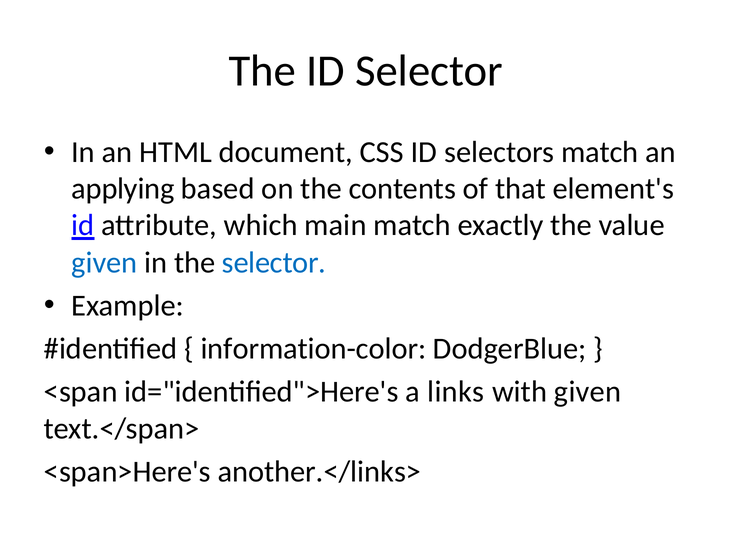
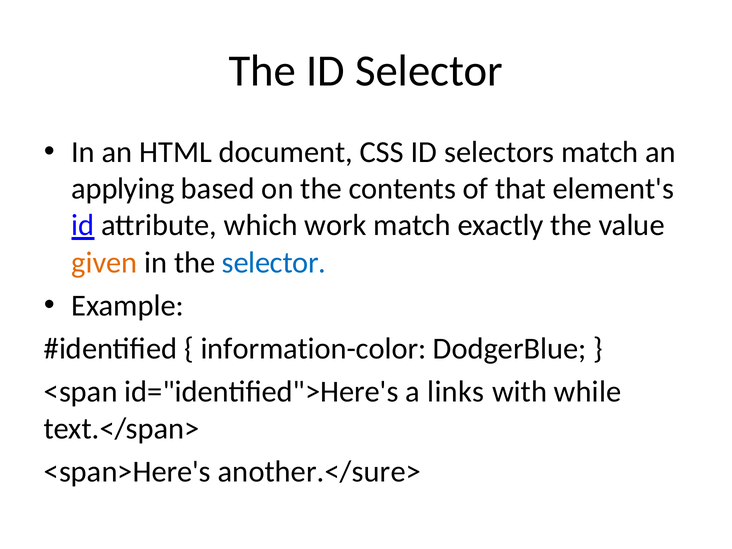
main: main -> work (336, 225)
given colour: blue -> orange (104, 263)
with given: given -> while (588, 392)
another.</links>: another.</links> -> another.</sure> (319, 472)
